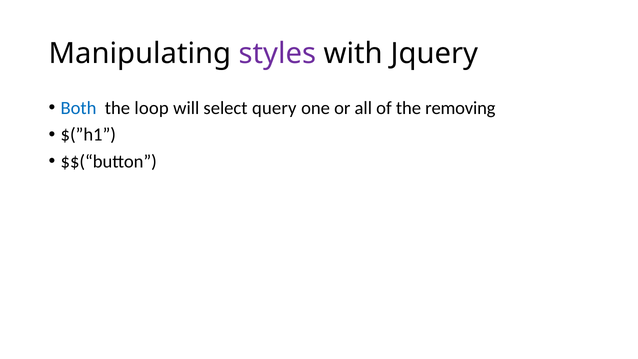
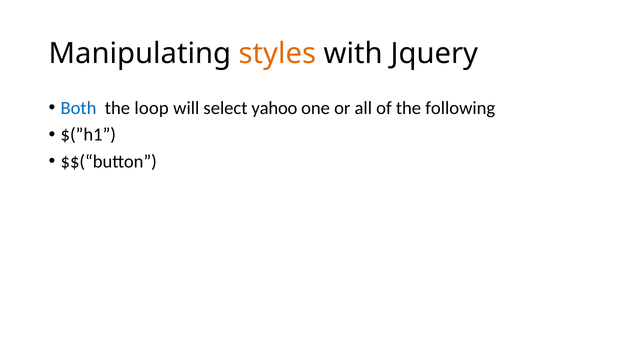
styles colour: purple -> orange (278, 54)
query: query -> yahoo (274, 108)
removing: removing -> following (460, 108)
